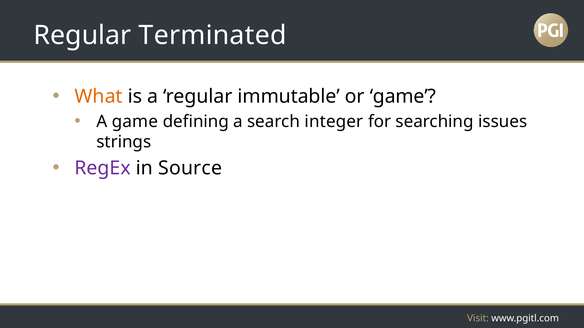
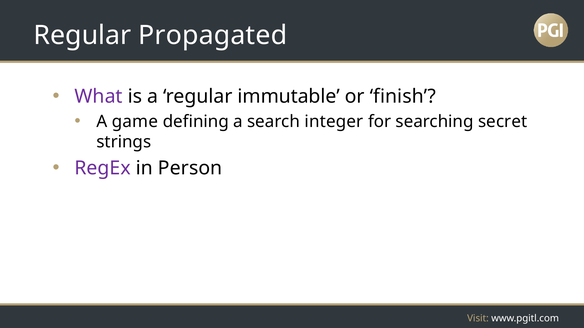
Terminated: Terminated -> Propagated (213, 35)
What colour: orange -> purple (99, 97)
or game: game -> finish (403, 97)
issues: issues -> secret (503, 122)
Source: Source -> Person (190, 168)
